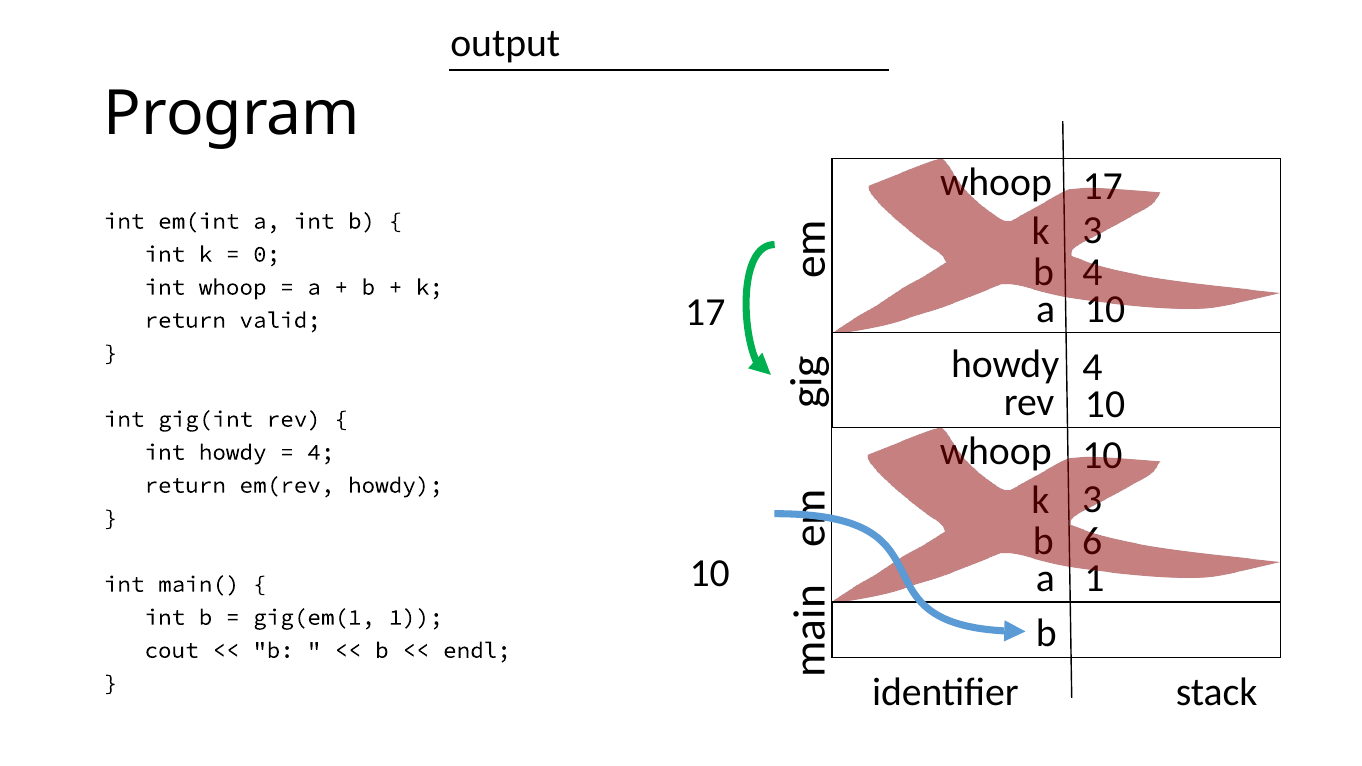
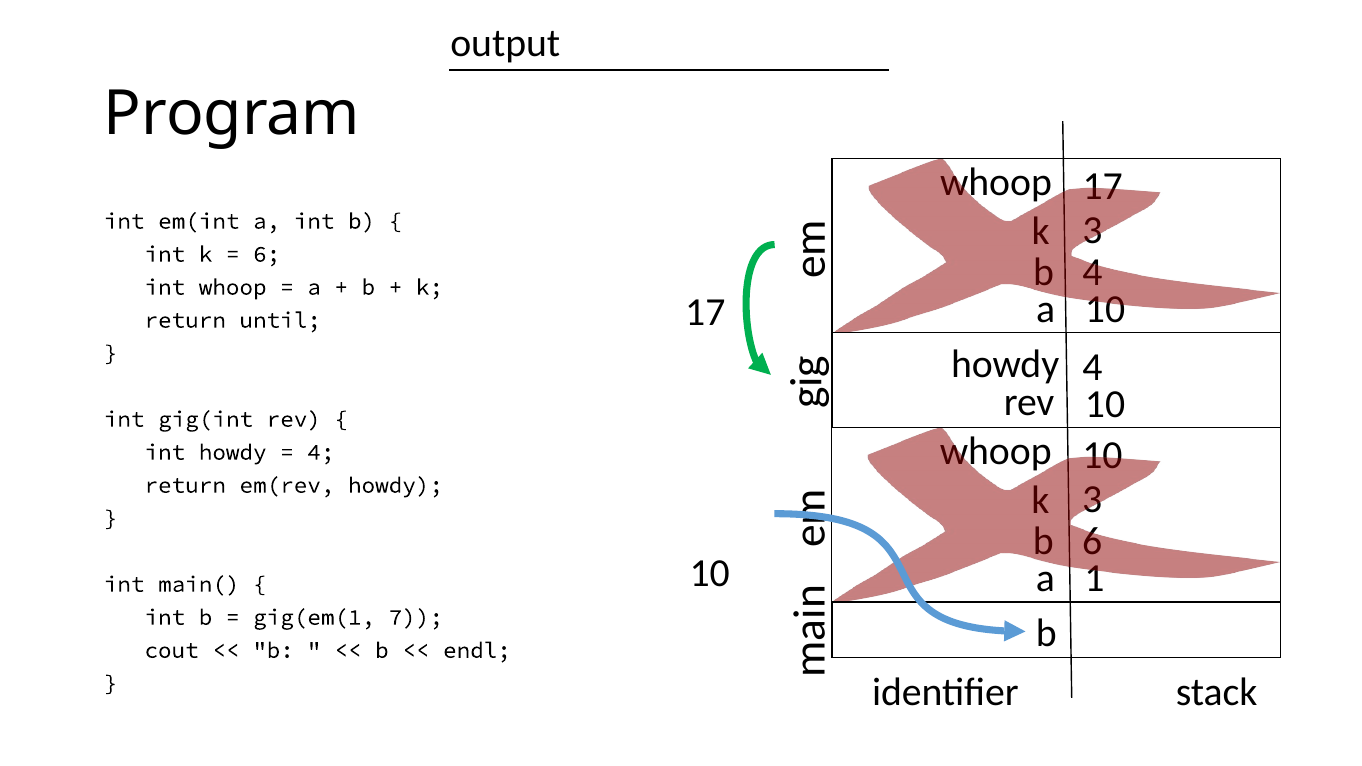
0: 0 -> 6 (267, 254)
valid: valid -> until (280, 320)
gig(em(1 1: 1 -> 7 (416, 617)
